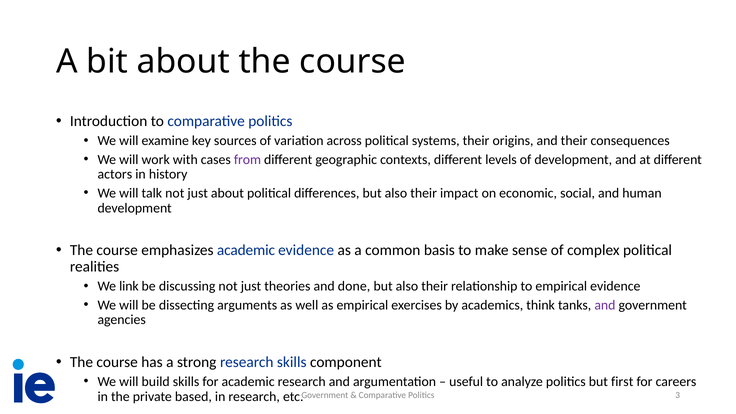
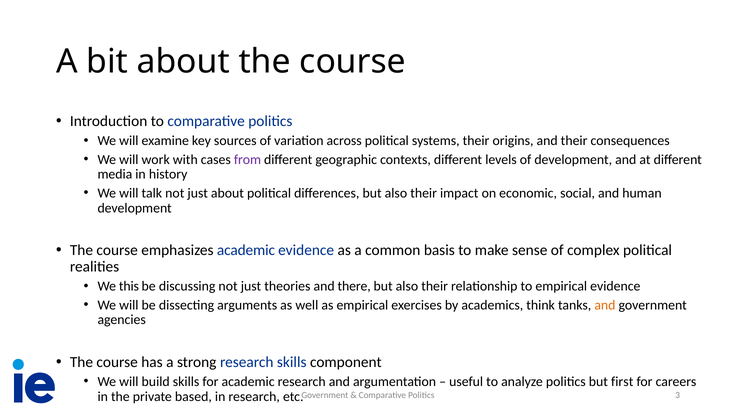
actors: actors -> media (115, 174)
link: link -> this (129, 286)
done: done -> there (354, 286)
and colour: purple -> orange (605, 305)
